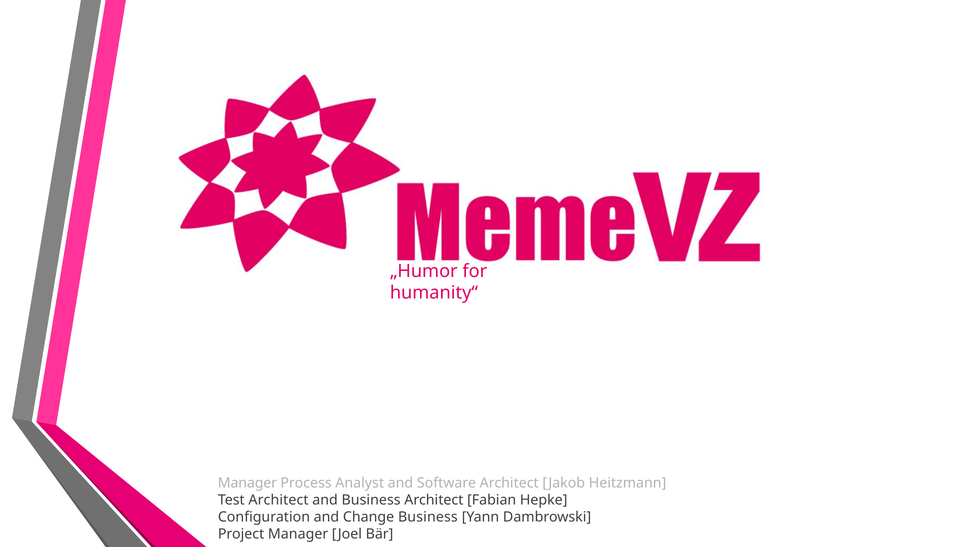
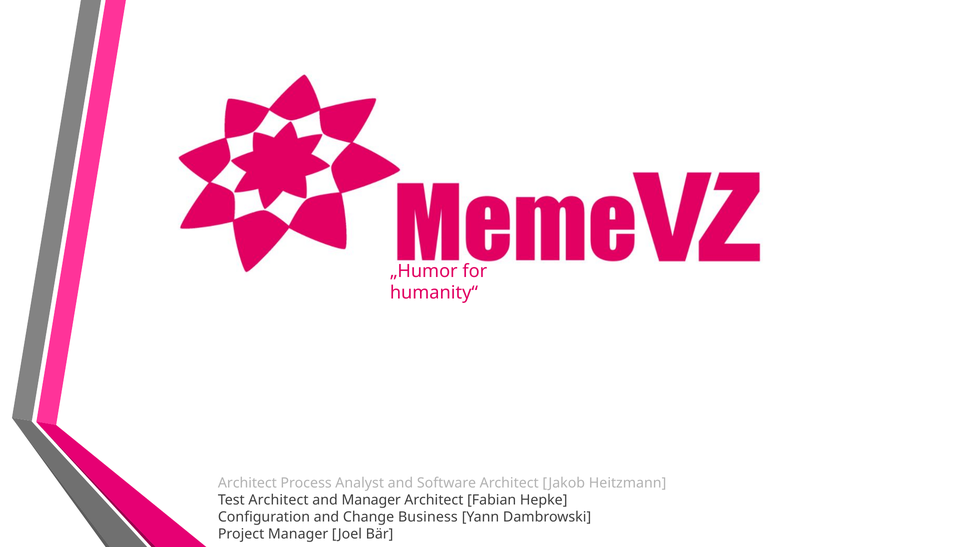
Manager: Manager -> Architect (247, 483)
and Business: Business -> Manager (371, 500)
